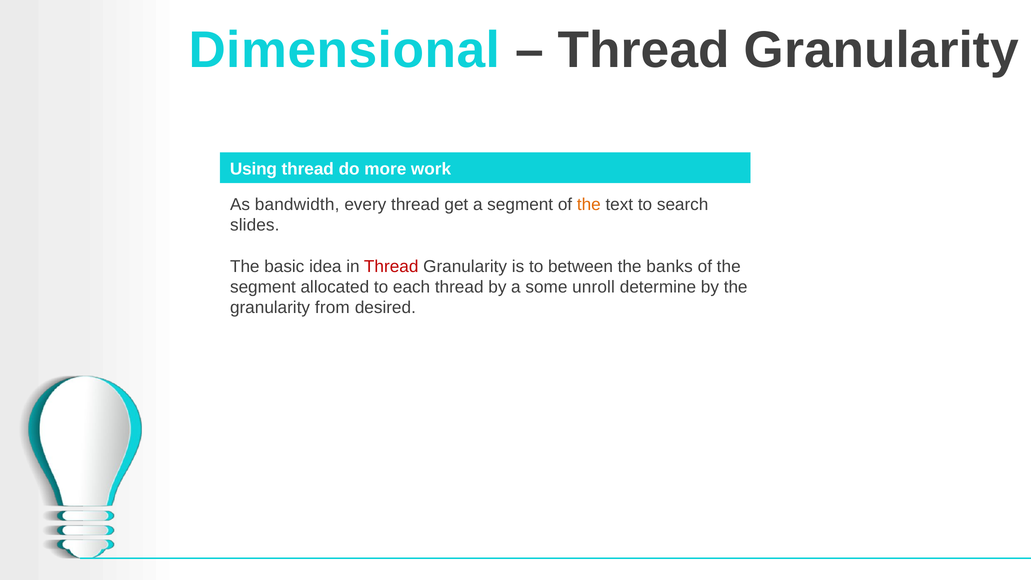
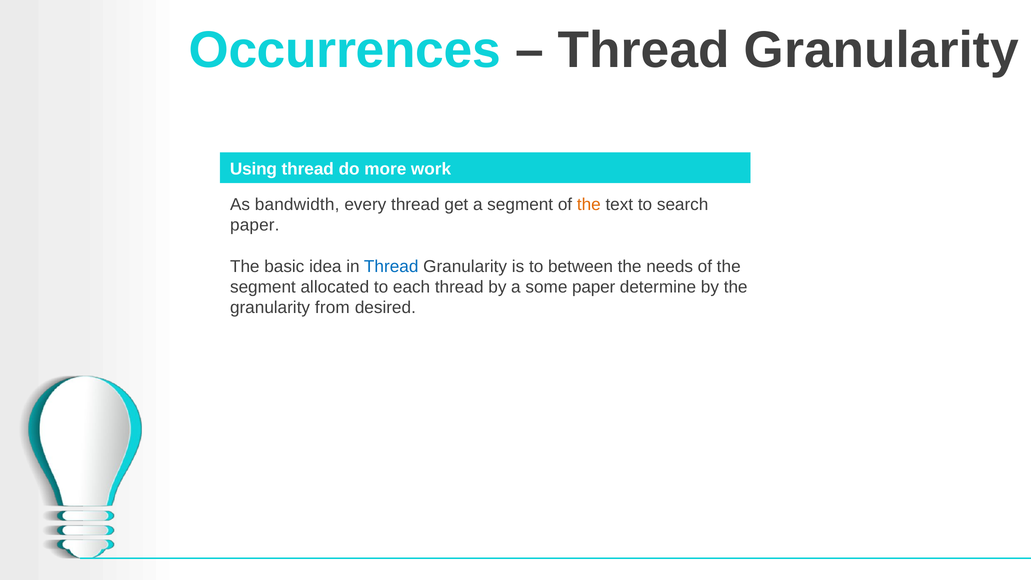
Dimensional: Dimensional -> Occurrences (345, 50)
slides: slides -> paper (255, 225)
Thread colour: red -> blue (391, 266)
banks: banks -> needs (670, 266)
some unroll: unroll -> paper (594, 287)
